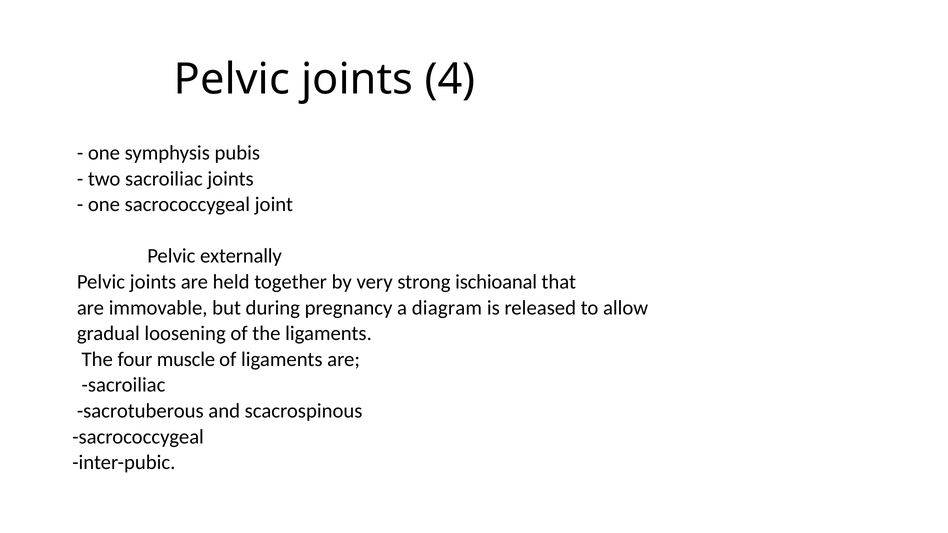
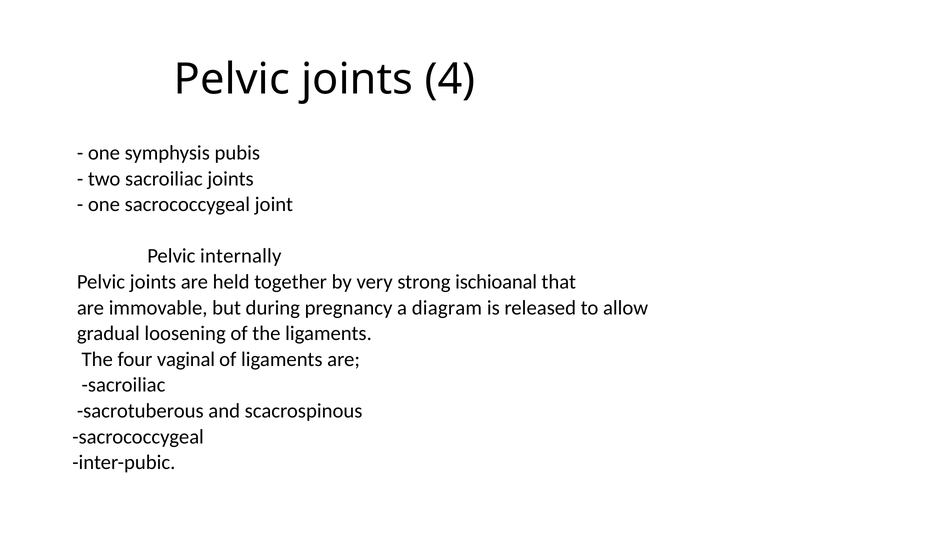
externally: externally -> internally (241, 256)
muscle: muscle -> vaginal (186, 359)
